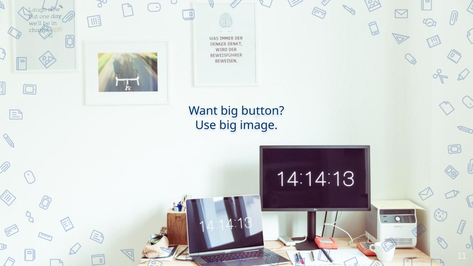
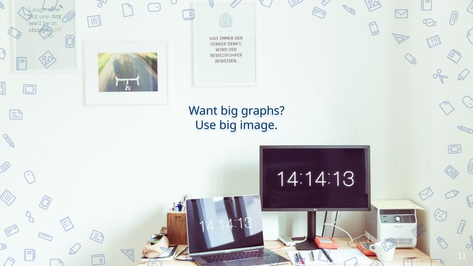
button: button -> graphs (263, 111)
